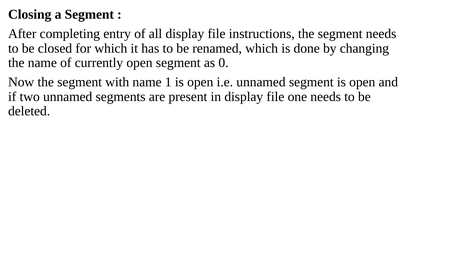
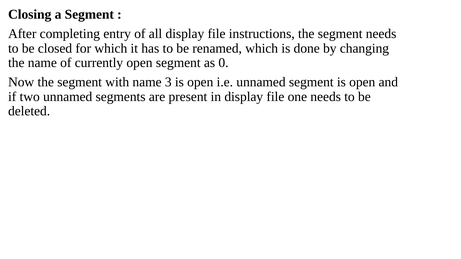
1: 1 -> 3 (168, 82)
